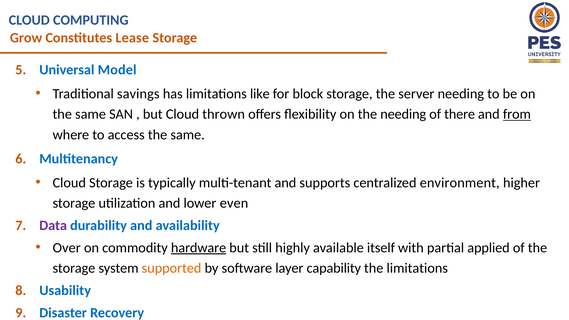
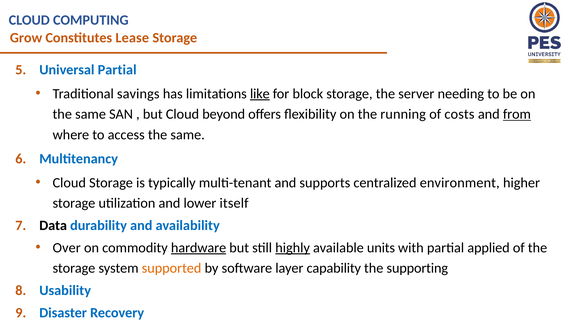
Universal Model: Model -> Partial (117, 70)
like underline: none -> present (260, 94)
thrown: thrown -> beyond (224, 114)
the needing: needing -> running (403, 114)
there: there -> costs (459, 114)
even: even -> itself (234, 203)
Data colour: purple -> black (53, 226)
highly underline: none -> present (293, 248)
itself: itself -> units (381, 248)
the limitations: limitations -> supporting (417, 268)
